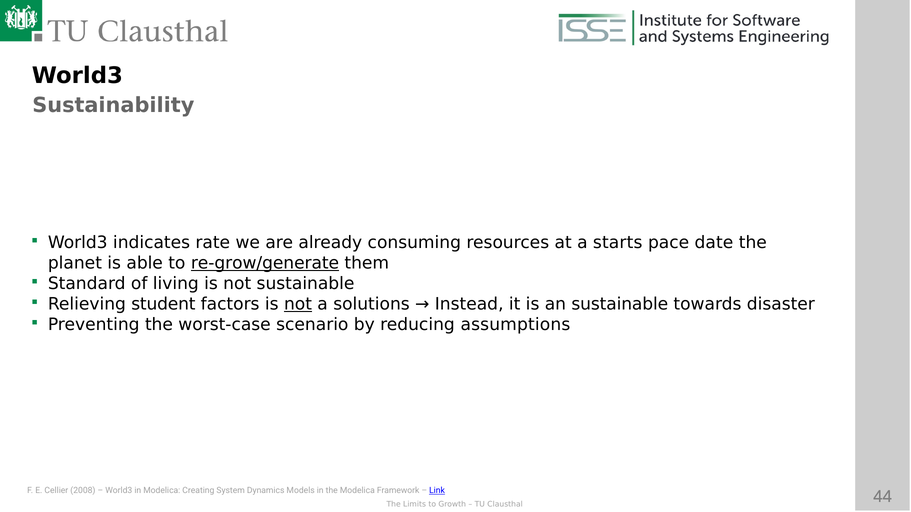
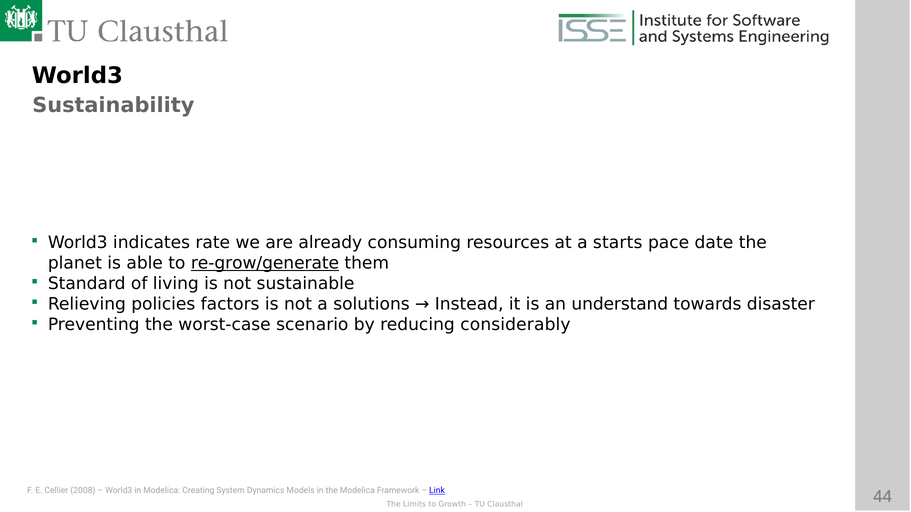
student: student -> policies (163, 304)
not underline: present -> none (298, 304)
an sustainable: sustainable -> understand (620, 304)
assumptions: assumptions -> considerably (515, 325)
